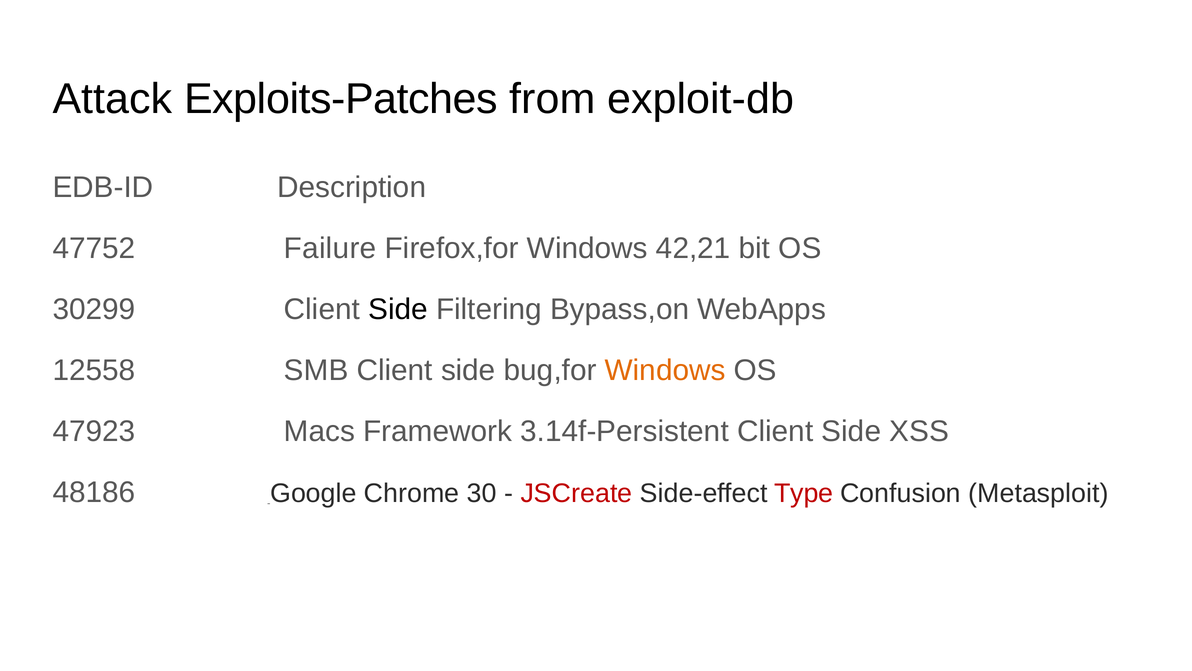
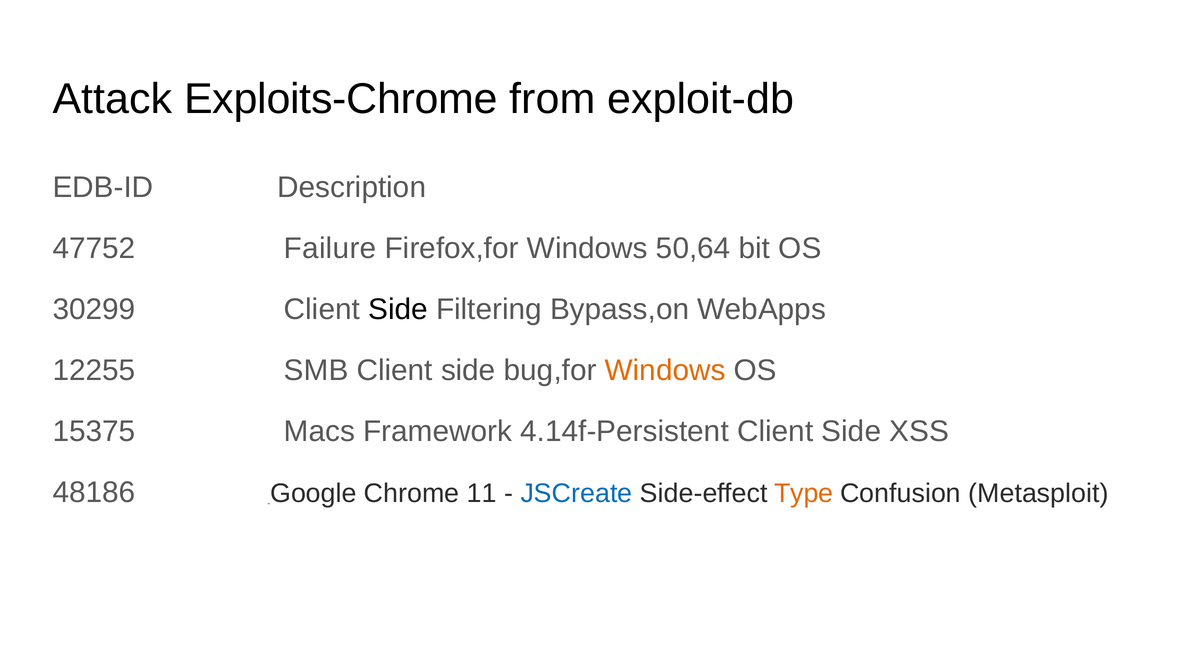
Exploits-Patches: Exploits-Patches -> Exploits-Chrome (341, 99)
42,21: 42,21 -> 50,64 (693, 248)
12558: 12558 -> 12255 (94, 370)
47923: 47923 -> 15375 (94, 431)
3.14f-Persistent: 3.14f-Persistent -> 4.14f-Persistent (625, 431)
30: 30 -> 11 (482, 493)
JSCreate colour: red -> blue (576, 493)
Type colour: red -> orange (804, 493)
